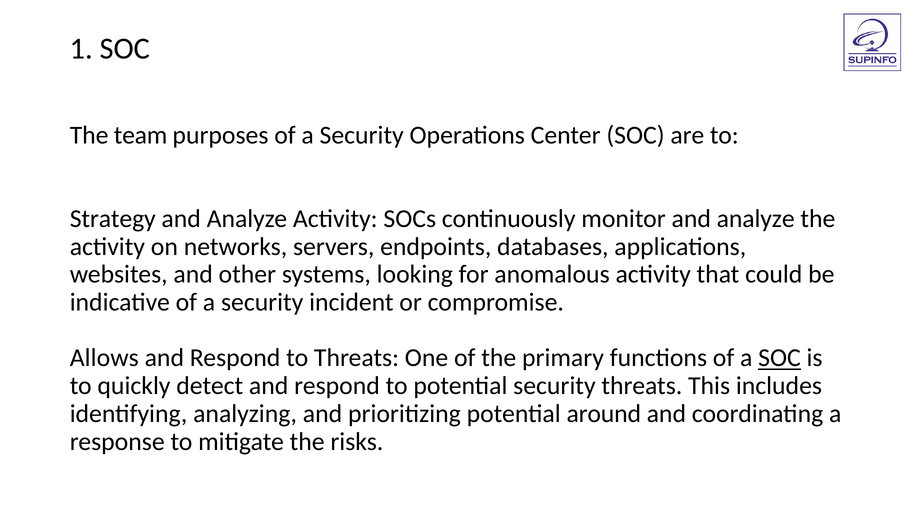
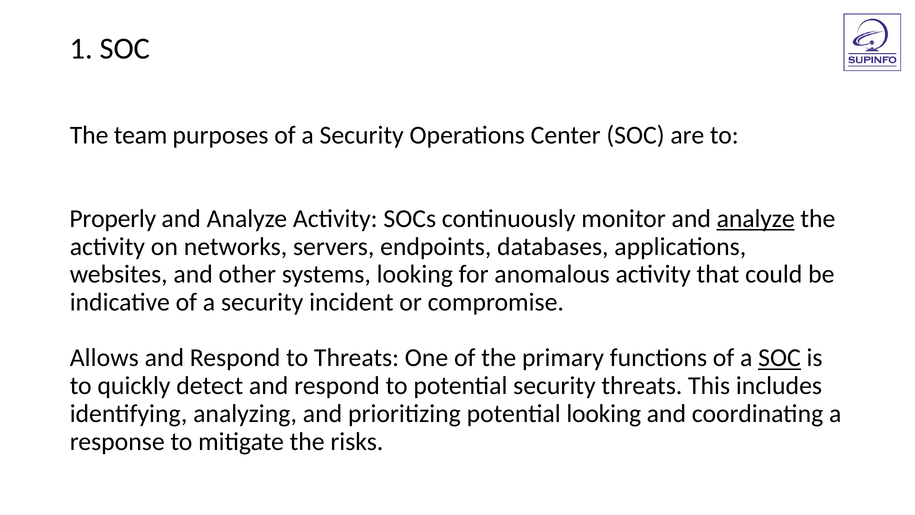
Strategy: Strategy -> Properly (113, 219)
analyze underline: none -> present (756, 219)
potential around: around -> looking (604, 413)
